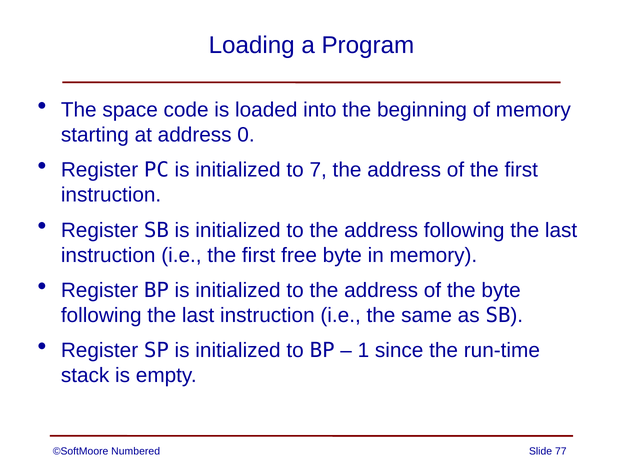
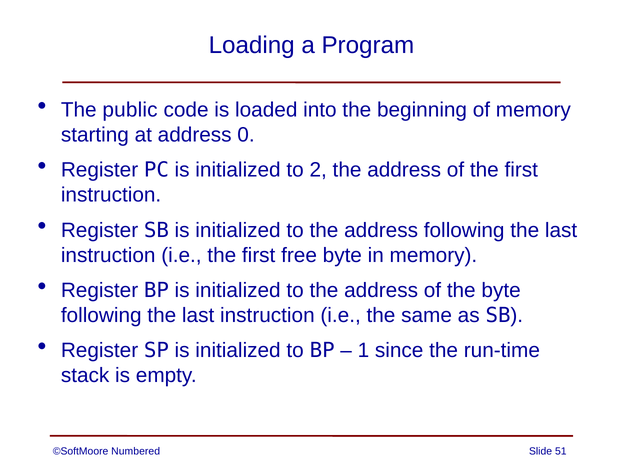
space: space -> public (130, 110)
7: 7 -> 2 (318, 170)
77: 77 -> 51 (561, 451)
